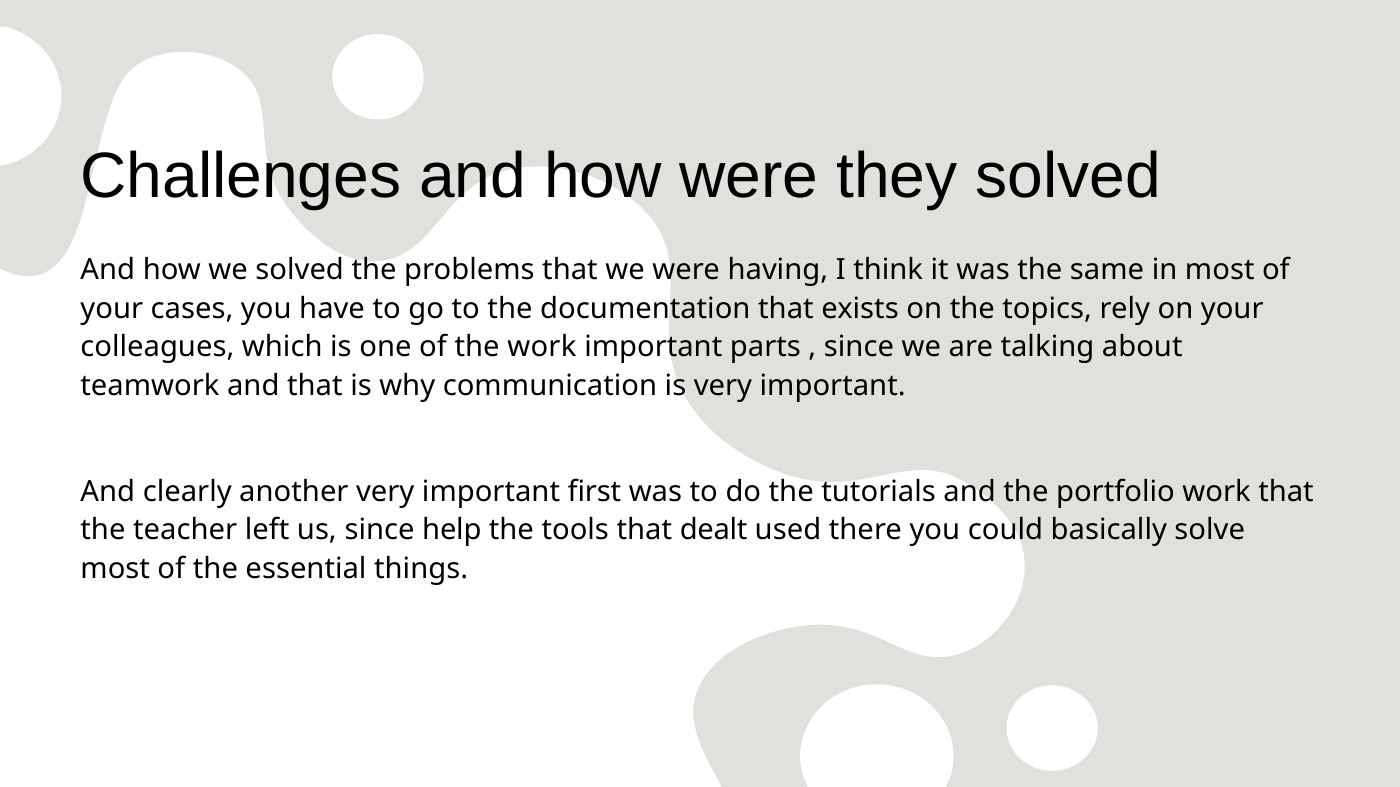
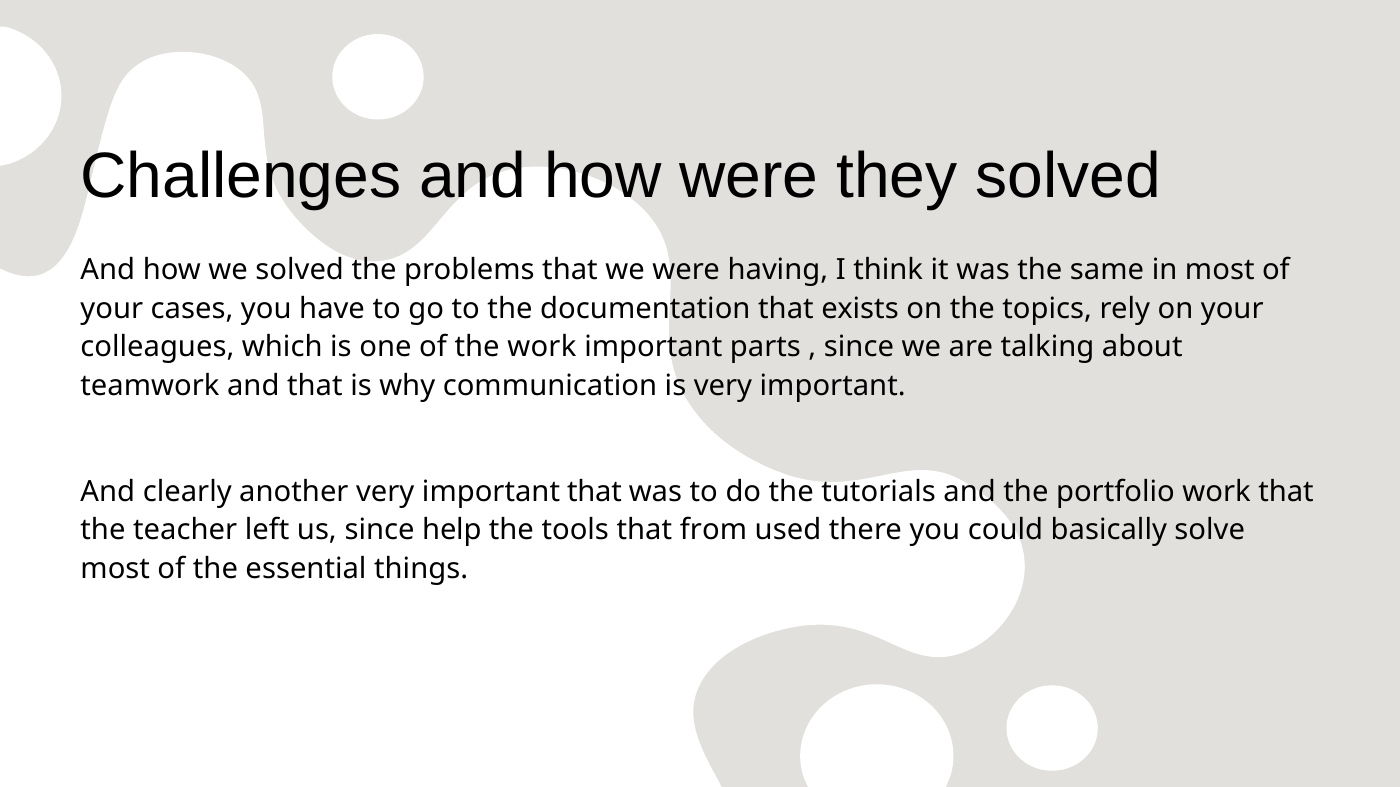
important first: first -> that (595, 492)
dealt: dealt -> from (713, 531)
